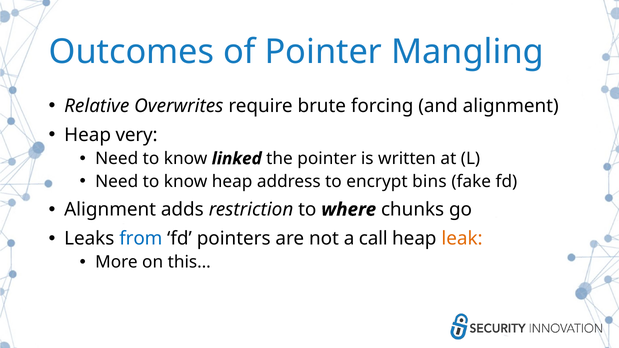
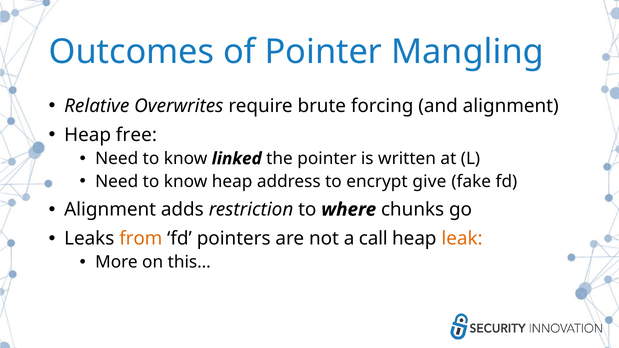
very: very -> free (136, 135)
bins: bins -> give (429, 182)
from colour: blue -> orange (141, 239)
